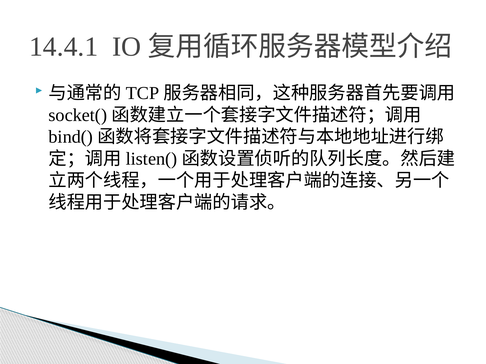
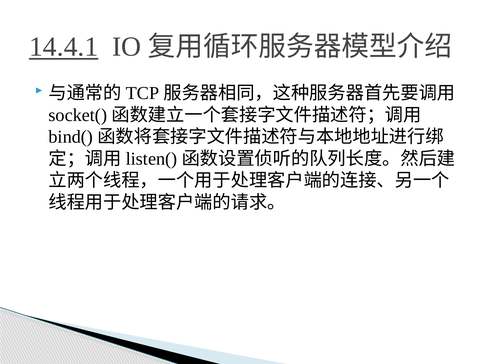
14.4.1 underline: none -> present (64, 47)
